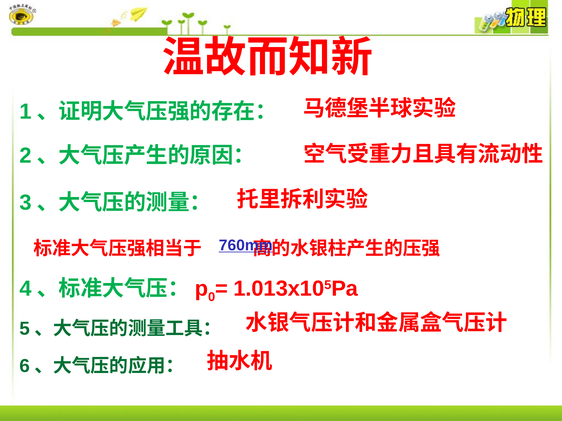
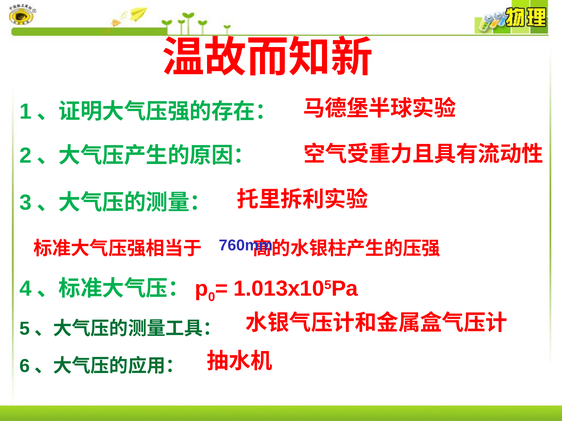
760mm underline: present -> none (246, 246)
